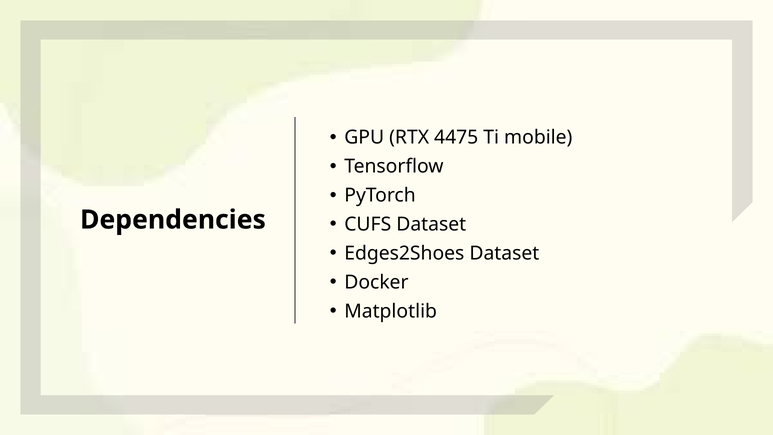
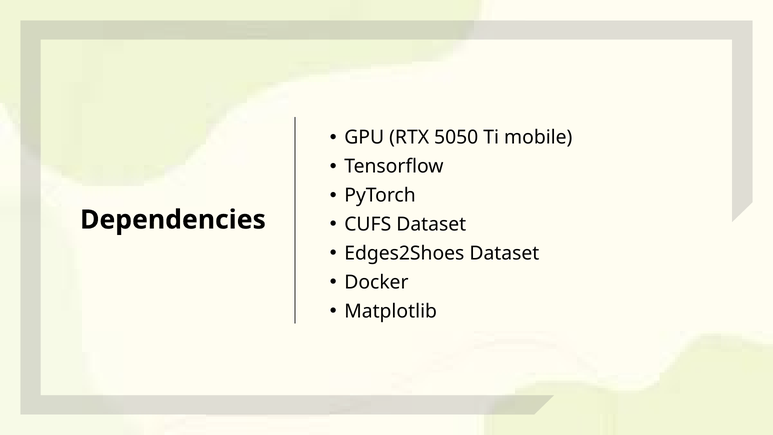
4475: 4475 -> 5050 (456, 138)
